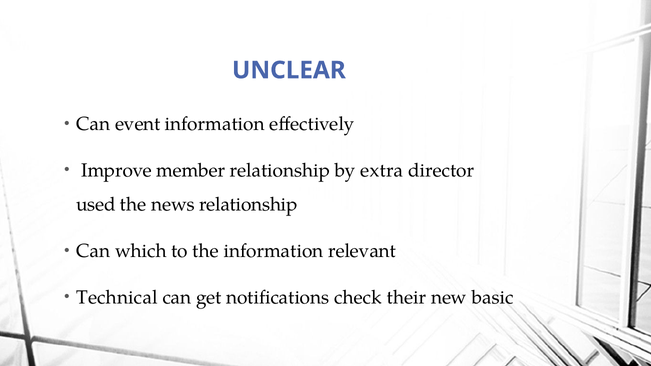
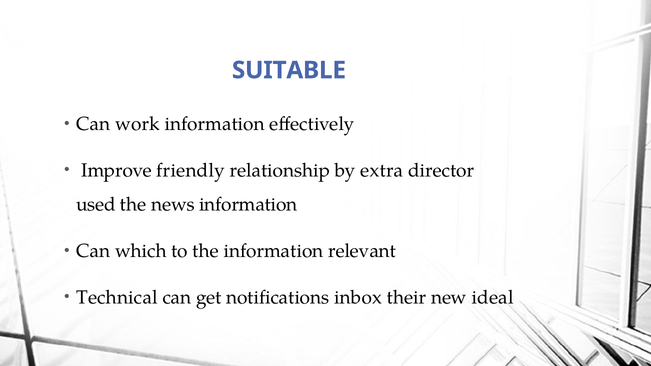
UNCLEAR: UNCLEAR -> SUITABLE (289, 70)
event: event -> work (138, 124)
member: member -> friendly (191, 171)
news relationship: relationship -> information (248, 205)
check: check -> inbox (358, 298)
basic: basic -> ideal (493, 298)
